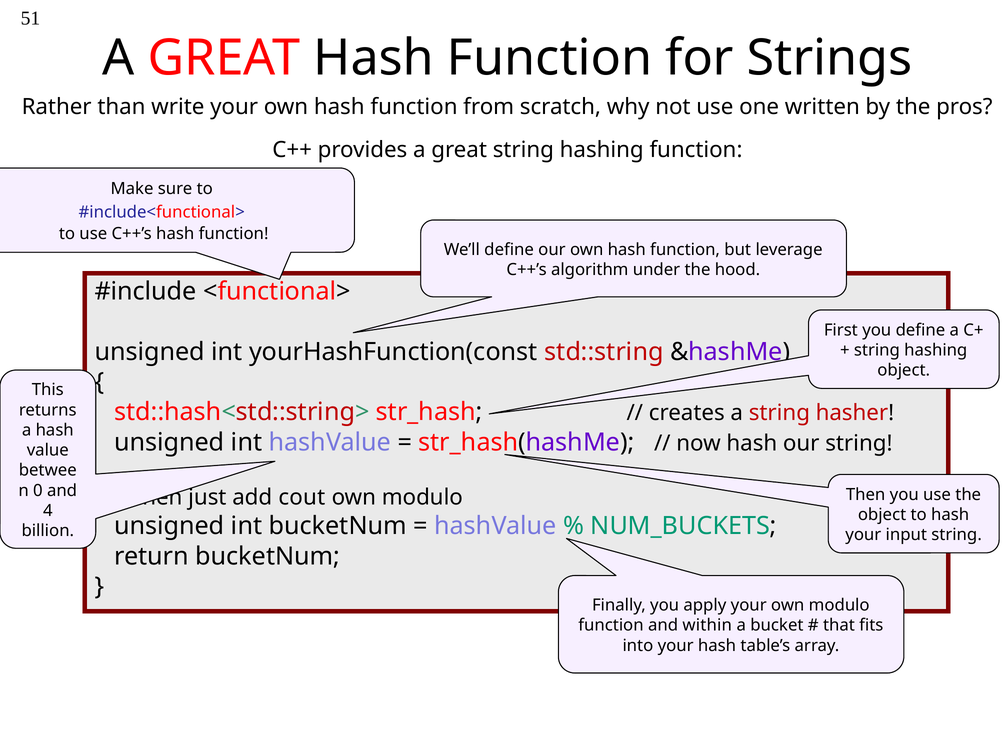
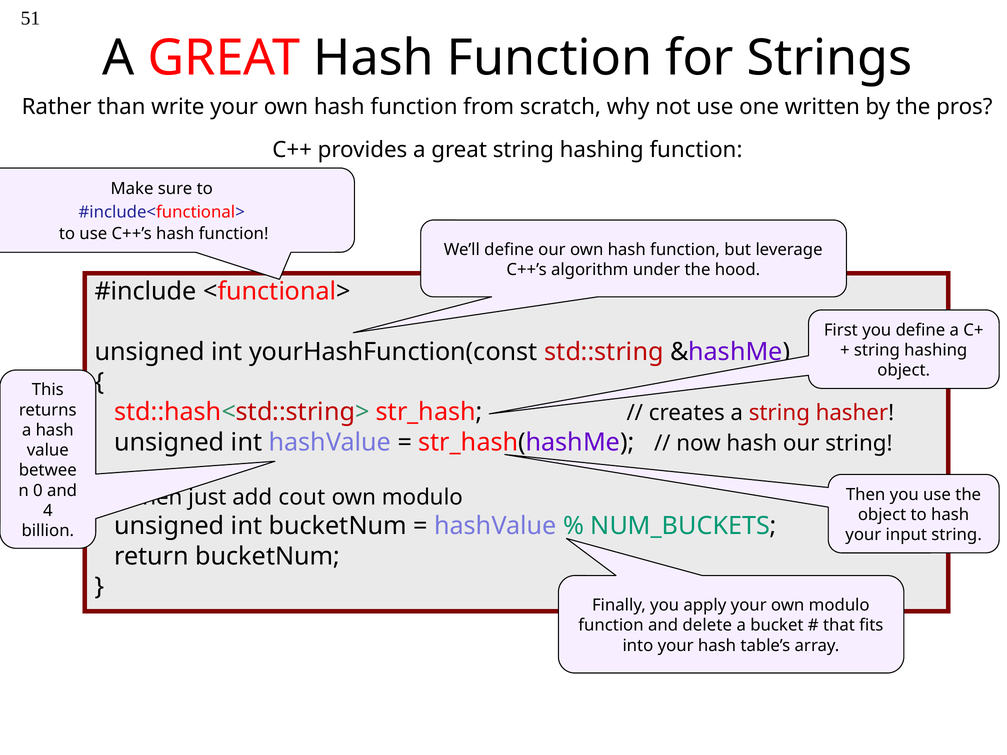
within: within -> delete (707, 626)
